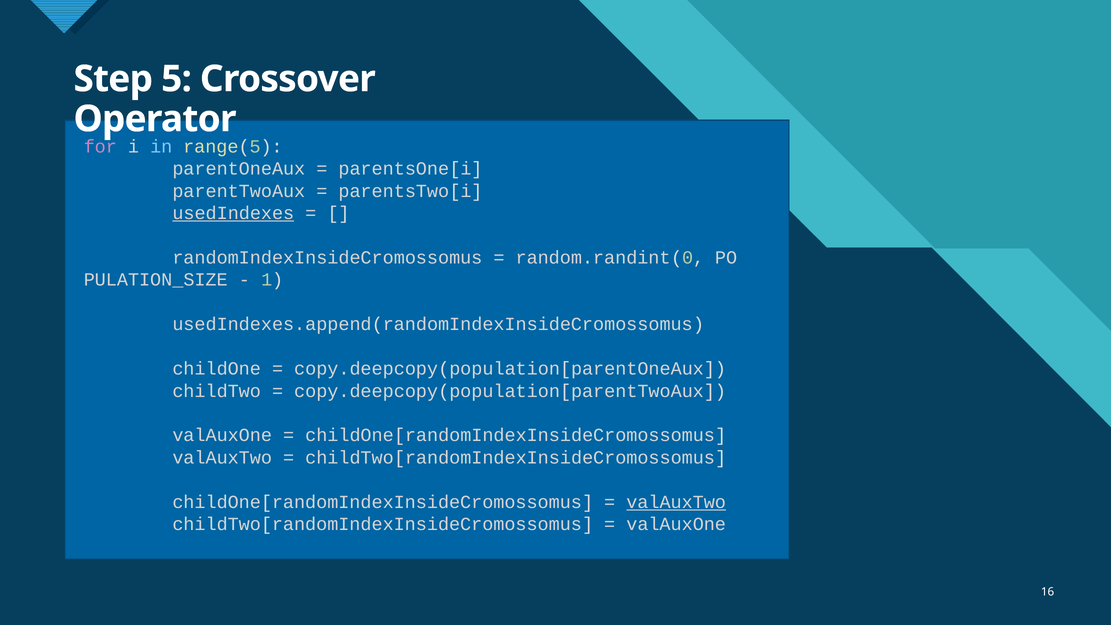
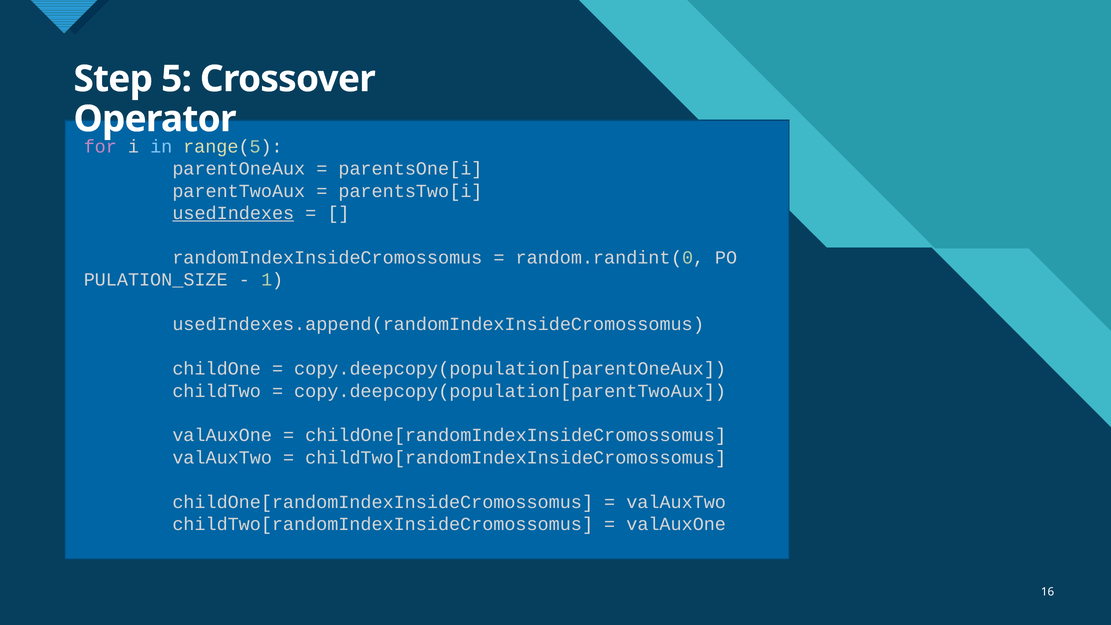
valAuxTwo underline: present -> none (676, 502)
